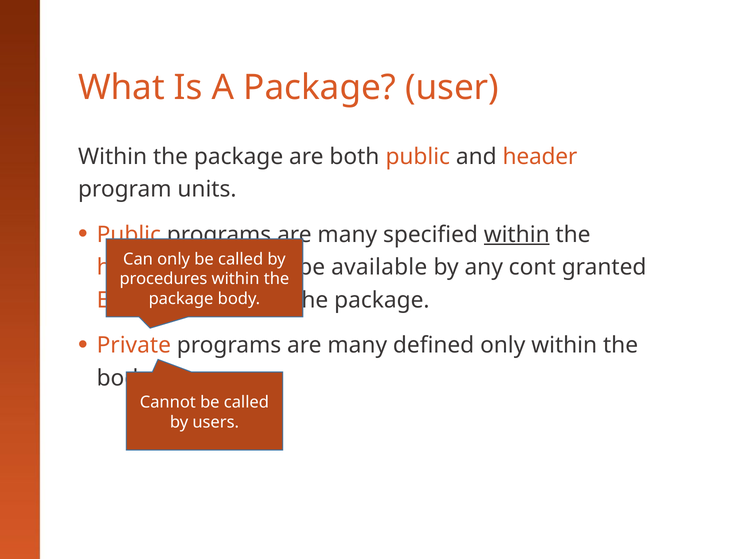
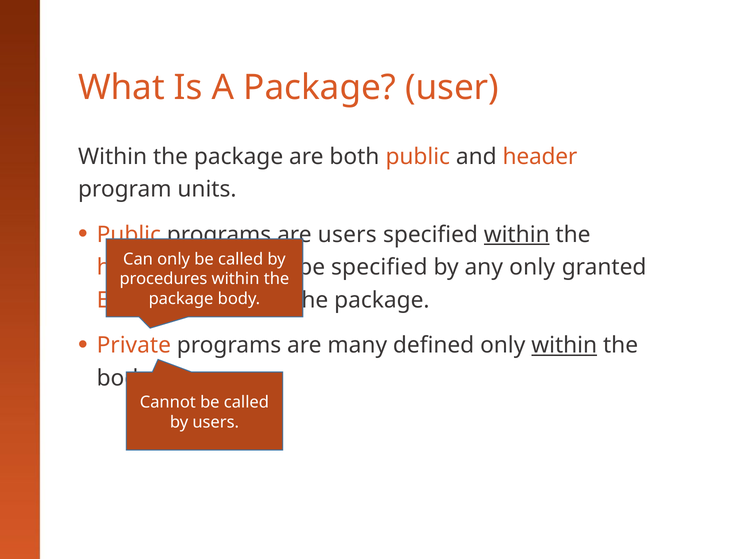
many: many -> users (347, 234)
available: available -> specified (379, 267)
any cont: cont -> only (532, 267)
within underline: none -> present (564, 345)
